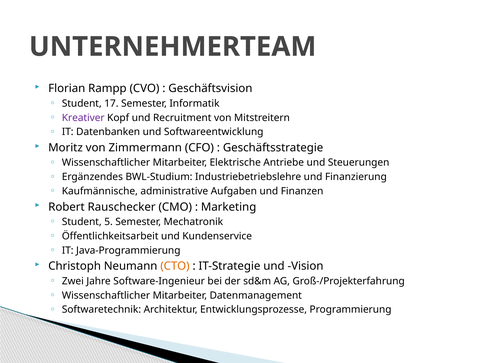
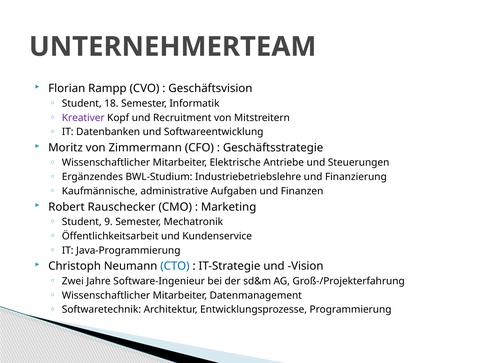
17: 17 -> 18 (111, 103)
5: 5 -> 9 (109, 222)
CTO colour: orange -> blue (175, 266)
